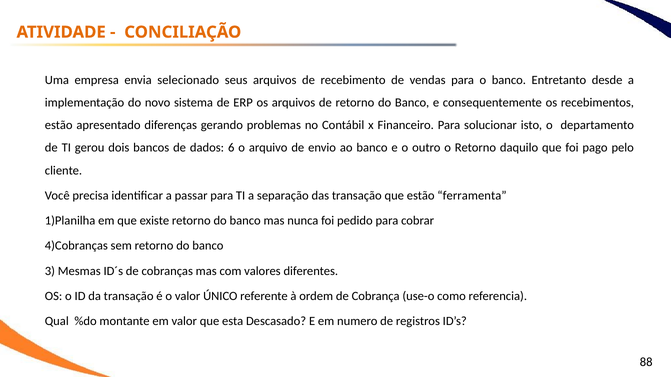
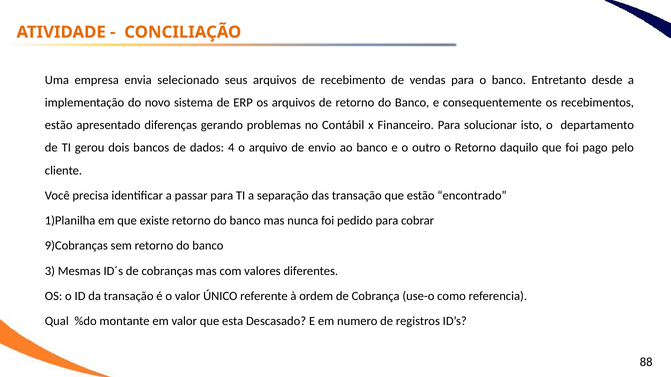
6: 6 -> 4 (231, 148)
ferramenta: ferramenta -> encontrado (472, 196)
4)Cobranças: 4)Cobranças -> 9)Cobranças (76, 246)
